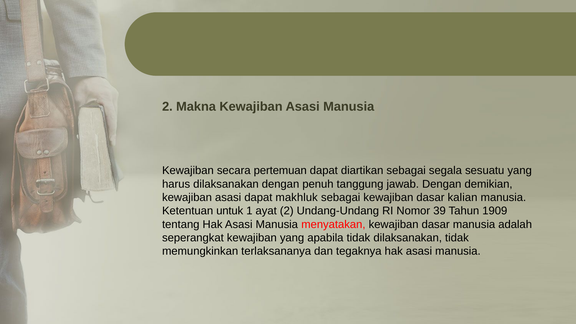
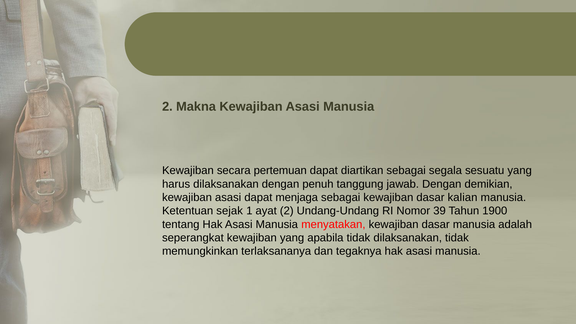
makhluk: makhluk -> menjaga (297, 197)
untuk: untuk -> sejak (230, 211)
1909: 1909 -> 1900 (495, 211)
